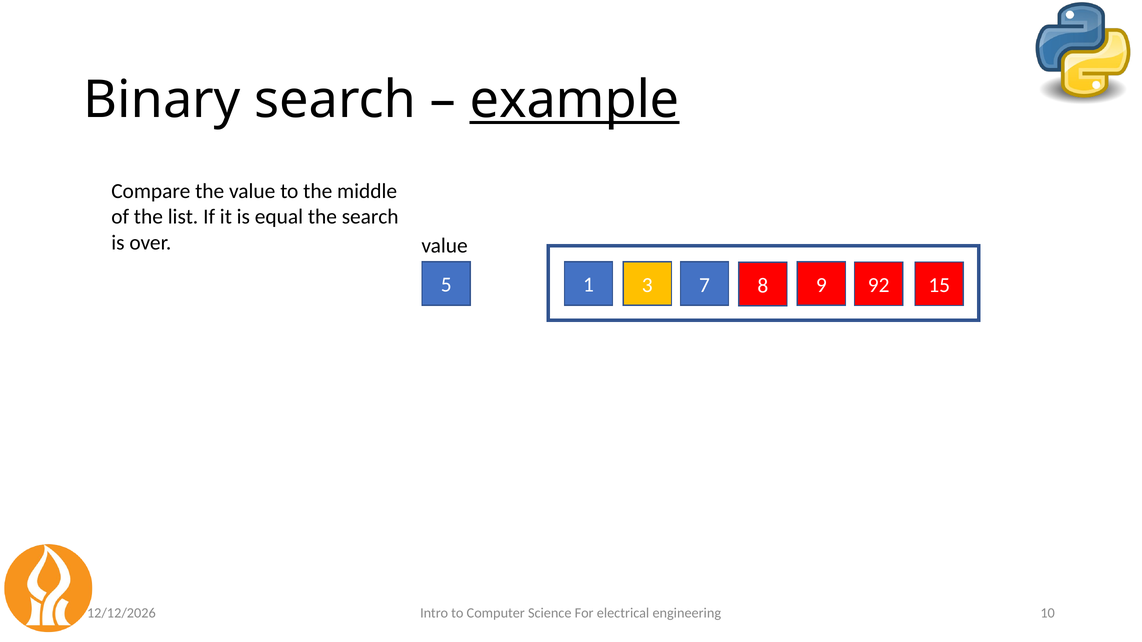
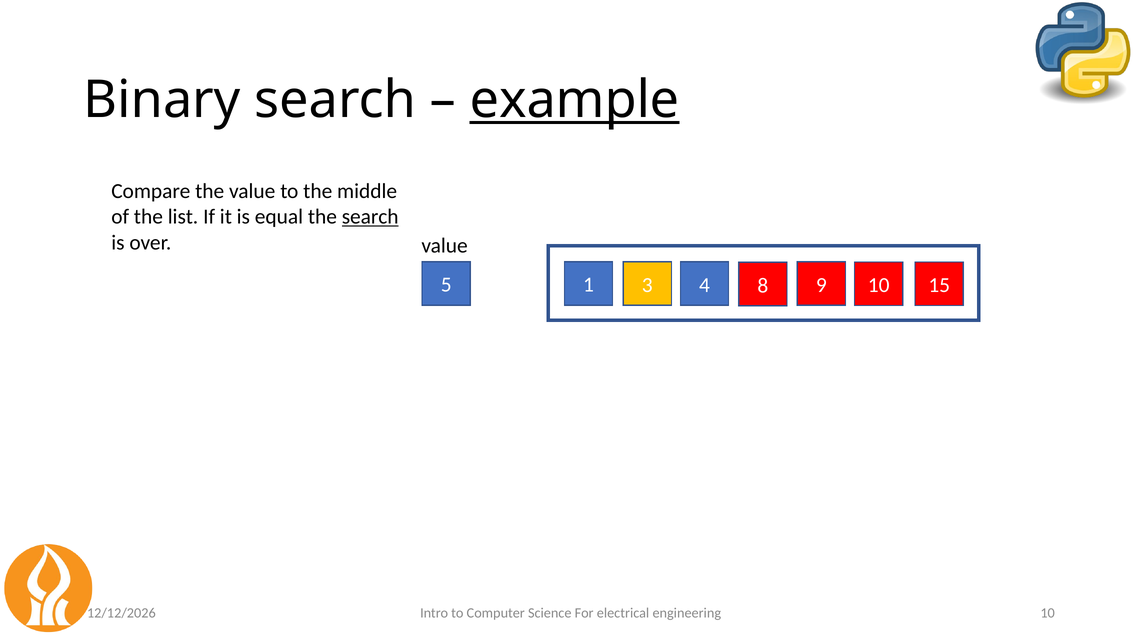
search underline: none -> present (370, 217)
7: 7 -> 4 (705, 285)
9 92: 92 -> 10 (879, 285)
